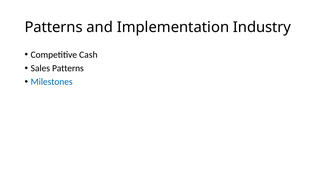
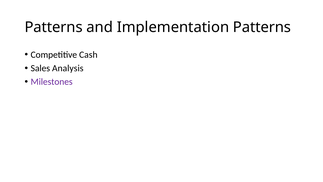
Implementation Industry: Industry -> Patterns (262, 27)
Sales Patterns: Patterns -> Analysis (68, 68)
Milestones colour: blue -> purple (52, 82)
